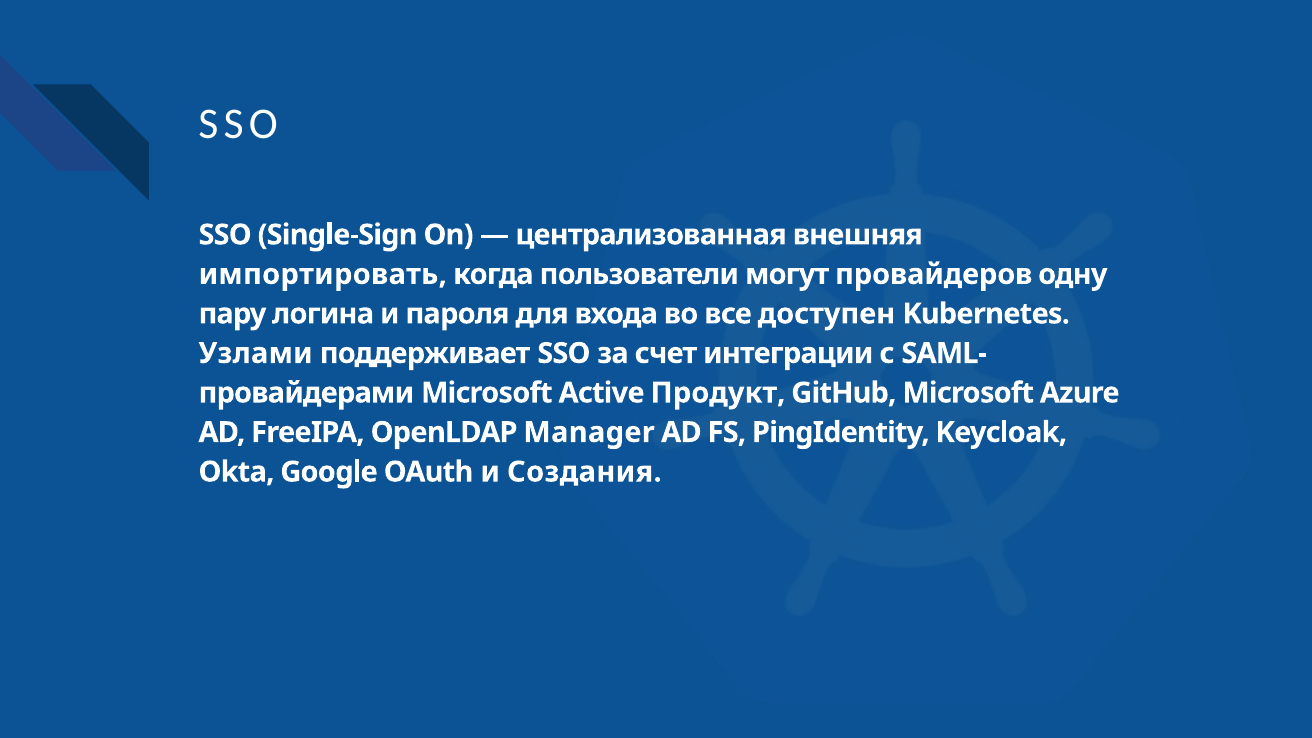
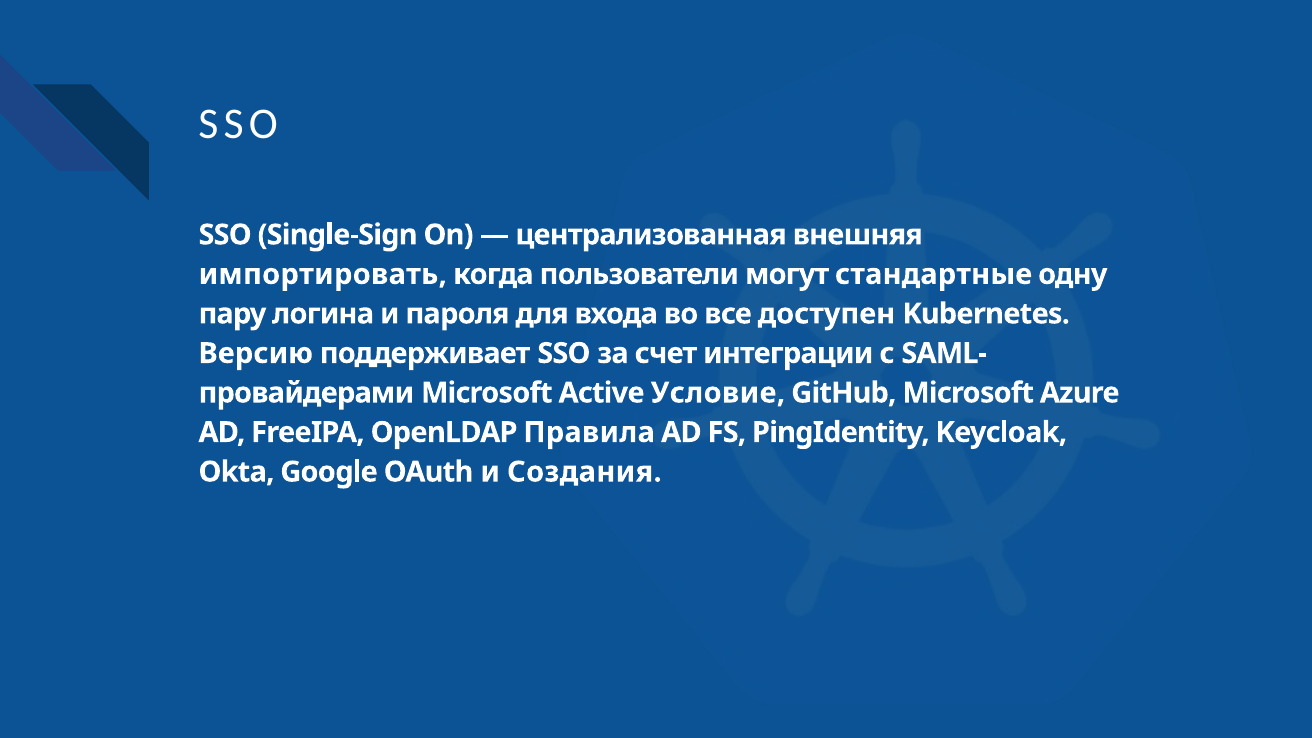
провайдеров: провайдеров -> стандартные (934, 274)
Узлами: Узлами -> Версию (256, 353)
Продукт: Продукт -> Условие (718, 393)
Manager: Manager -> Правила (589, 432)
